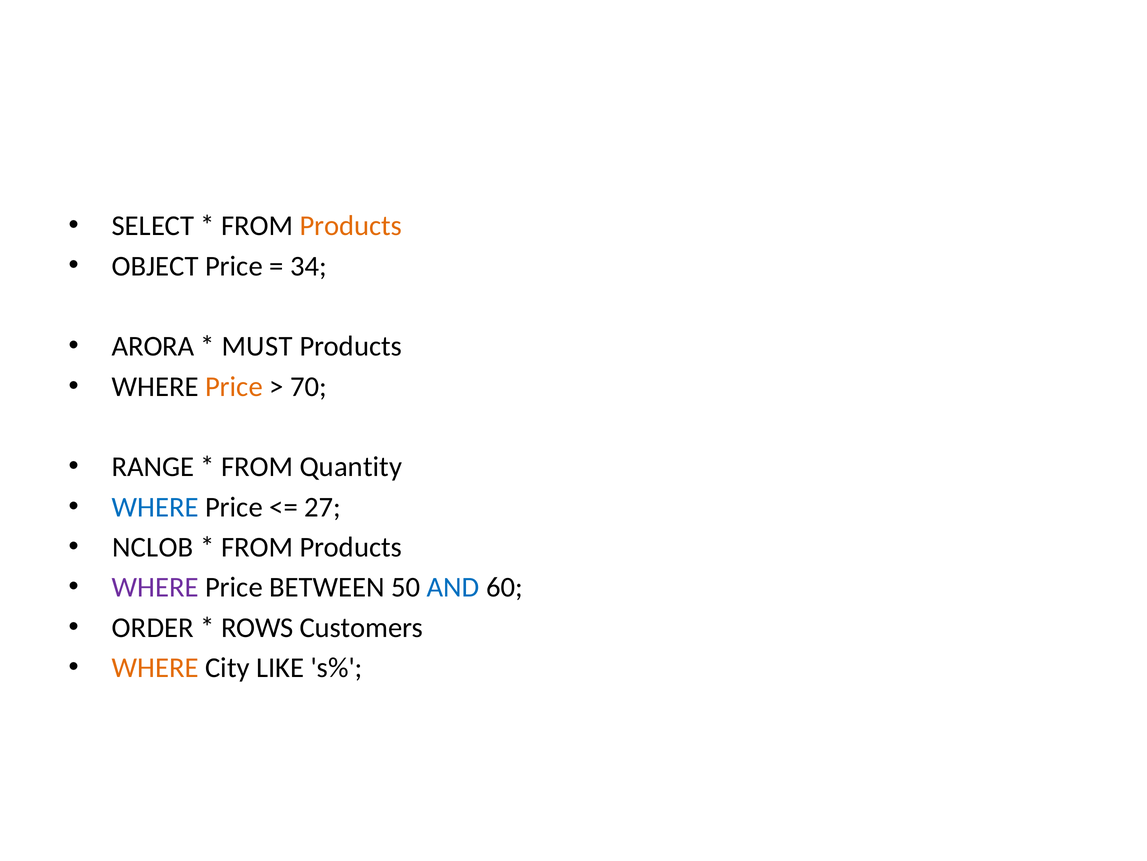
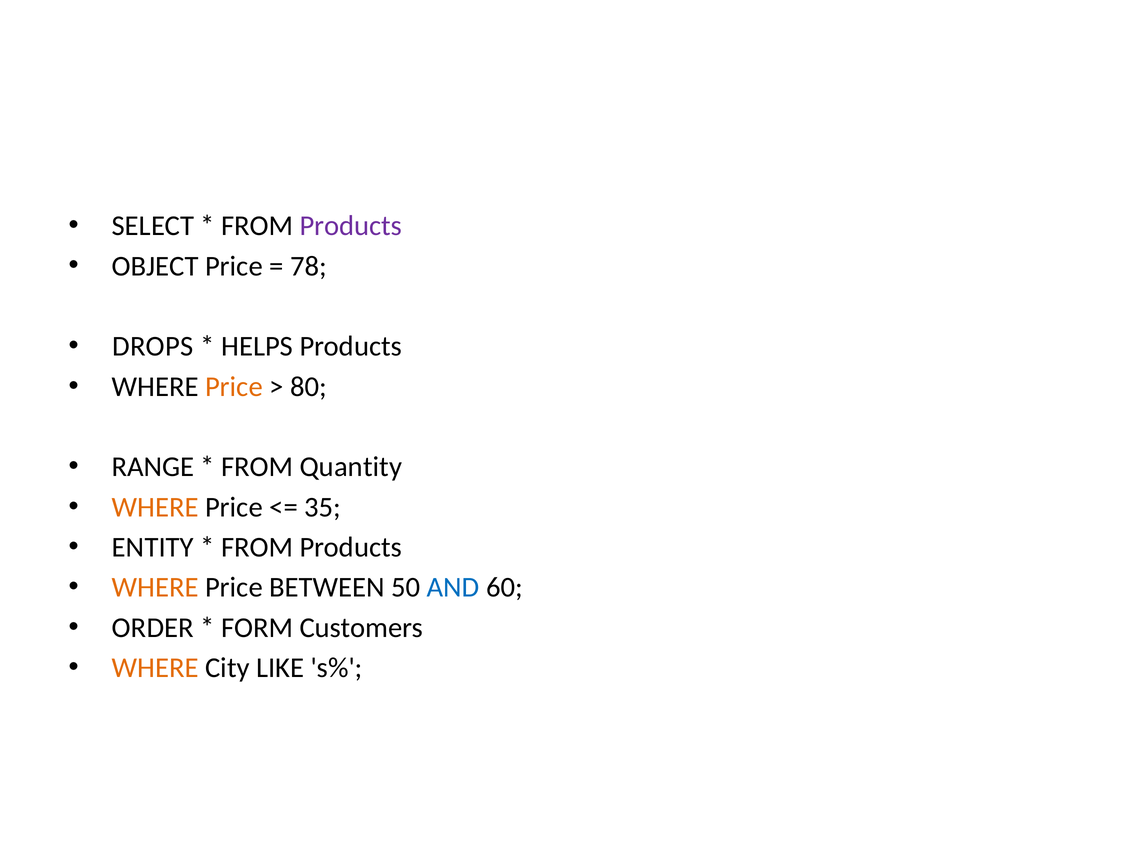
Products colour: orange -> purple (351, 226)
34: 34 -> 78 (308, 266)
ARORA: ARORA -> DROPS (153, 346)
MUST: MUST -> HELPS (257, 346)
70: 70 -> 80 (308, 386)
WHERE colour: blue -> orange (155, 507)
27: 27 -> 35 (323, 507)
NCLOB: NCLOB -> ENTITY (153, 547)
WHERE colour: purple -> orange (155, 587)
ROWS: ROWS -> FORM (257, 627)
